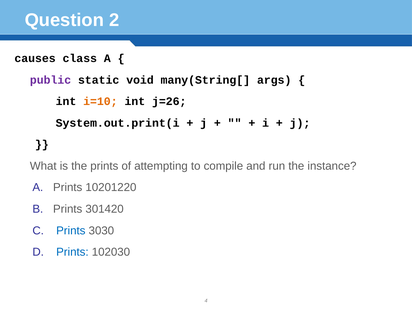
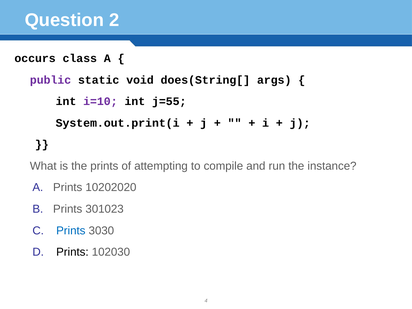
causes: causes -> occurs (35, 58)
many(String[: many(String[ -> does(String[ (205, 80)
i=10 colour: orange -> purple (100, 102)
j=26: j=26 -> j=55 (169, 102)
10201220: 10201220 -> 10202020 (111, 188)
301420: 301420 -> 301023 (105, 209)
Prints colour: blue -> black (72, 252)
